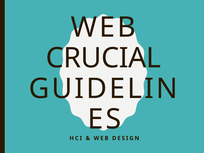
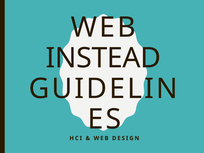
CRUCIAL: CRUCIAL -> INSTEAD (103, 58)
